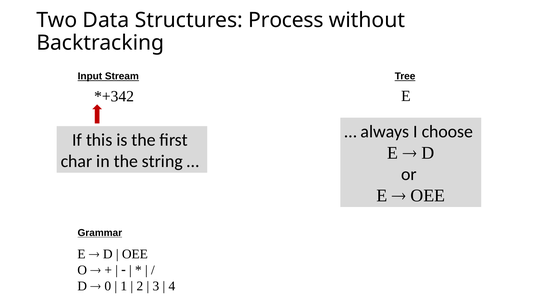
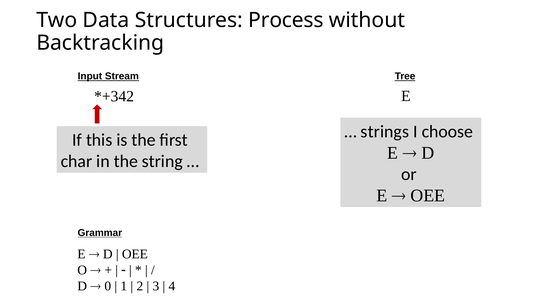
always: always -> strings (385, 132)
